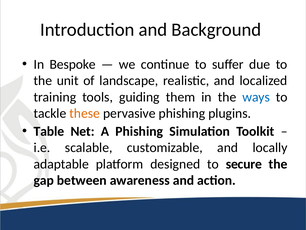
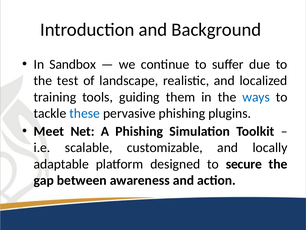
Bespoke: Bespoke -> Sandbox (73, 64)
unit: unit -> test (68, 81)
these colour: orange -> blue (85, 113)
Table: Table -> Meet (49, 131)
